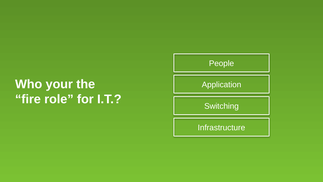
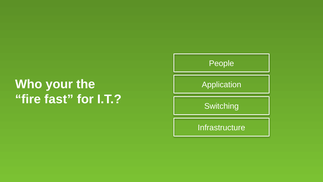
role: role -> fast (59, 99)
